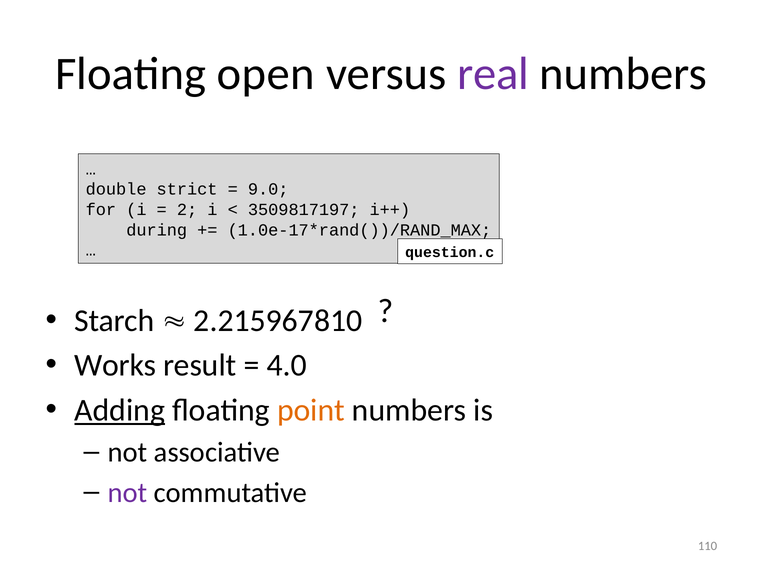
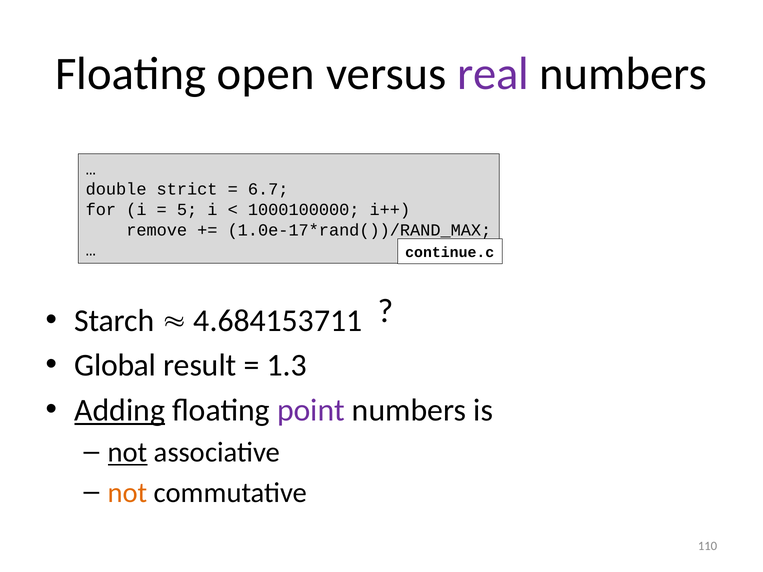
9.0: 9.0 -> 6.7 (268, 189)
2: 2 -> 5 (187, 210)
3509817197: 3509817197 -> 1000100000 (304, 210)
during: during -> remove (157, 230)
question.c: question.c -> continue.c (450, 252)
2.215967810: 2.215967810 -> 4.684153711 (278, 321)
Works: Works -> Global (115, 366)
4.0: 4.0 -> 1.3 (287, 366)
point colour: orange -> purple (311, 411)
not underline: none -> present (128, 453)
not colour: purple -> orange (128, 493)
